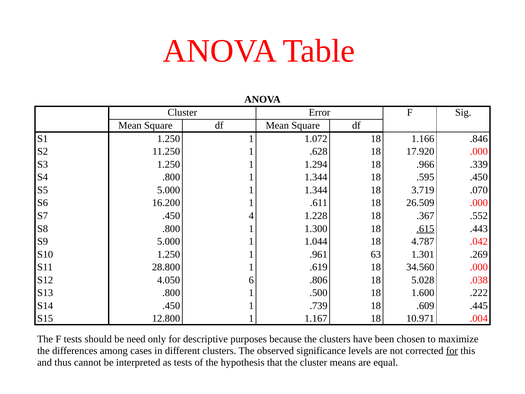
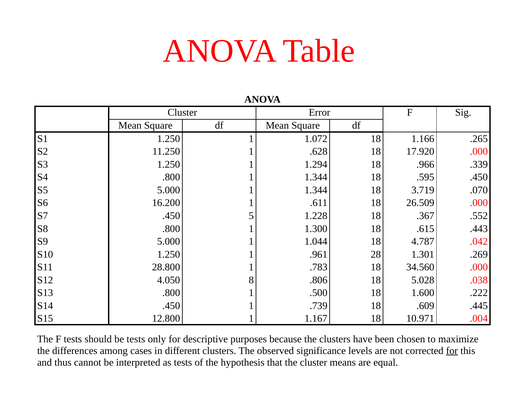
.846: .846 -> .265 (479, 139)
4: 4 -> 5 (251, 216)
.615 underline: present -> none (425, 228)
63: 63 -> 28 (376, 254)
.619: .619 -> .783 (319, 267)
6: 6 -> 8 (251, 280)
be need: need -> tests (136, 339)
